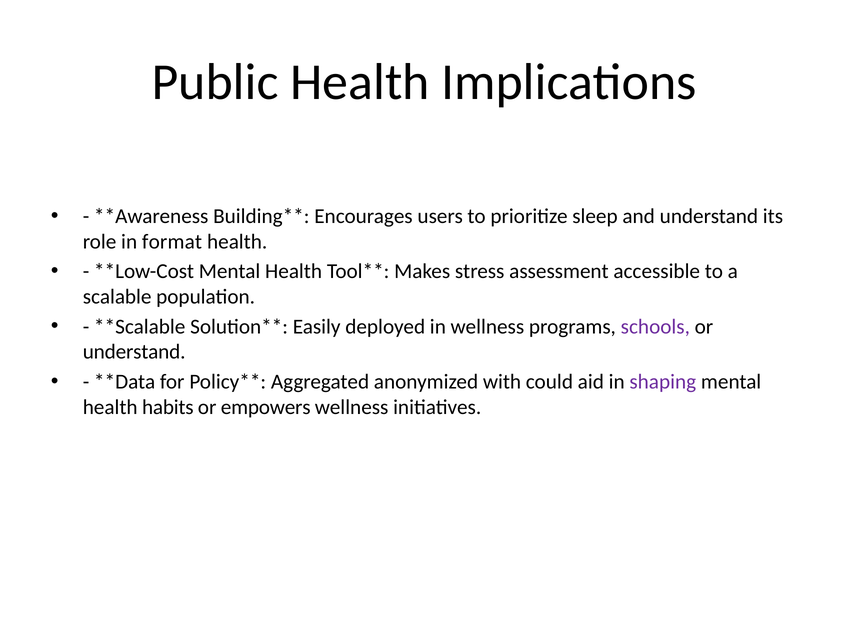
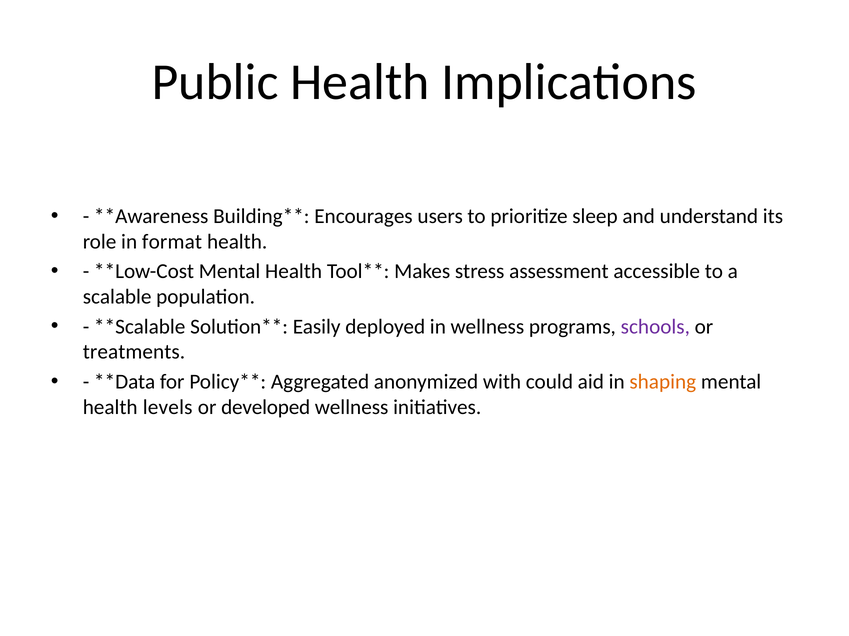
understand: understand -> treatments (134, 352)
shaping colour: purple -> orange (663, 382)
habits: habits -> levels (168, 408)
empowers: empowers -> developed (266, 408)
